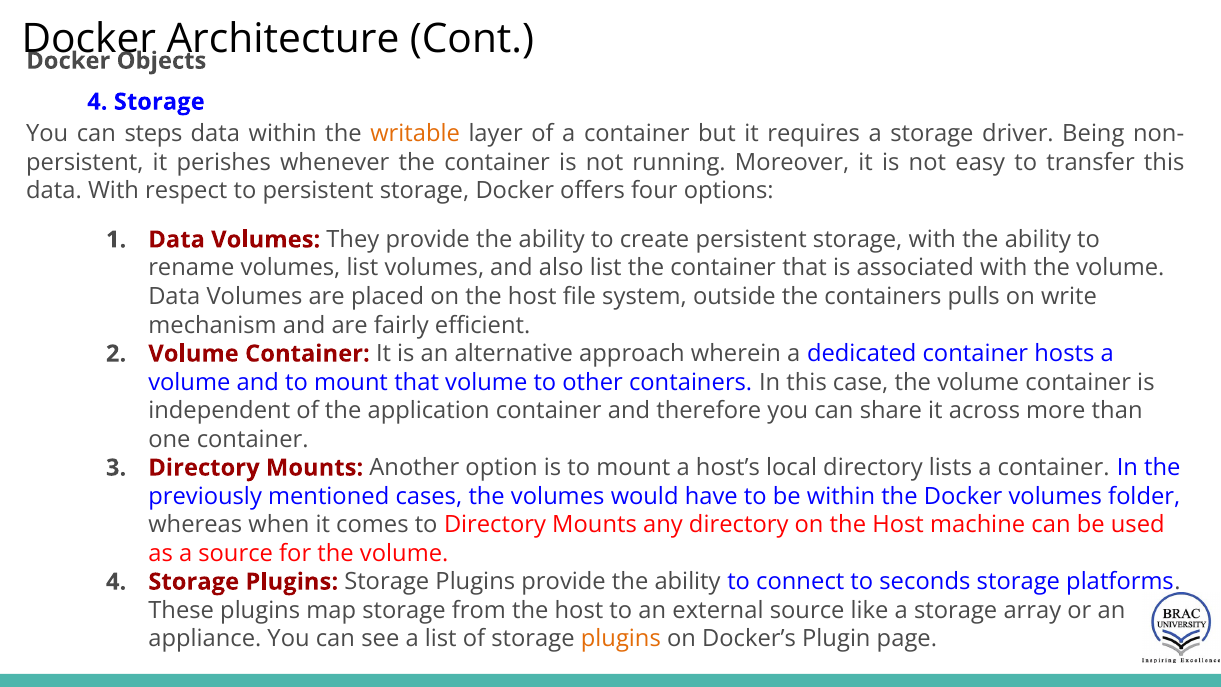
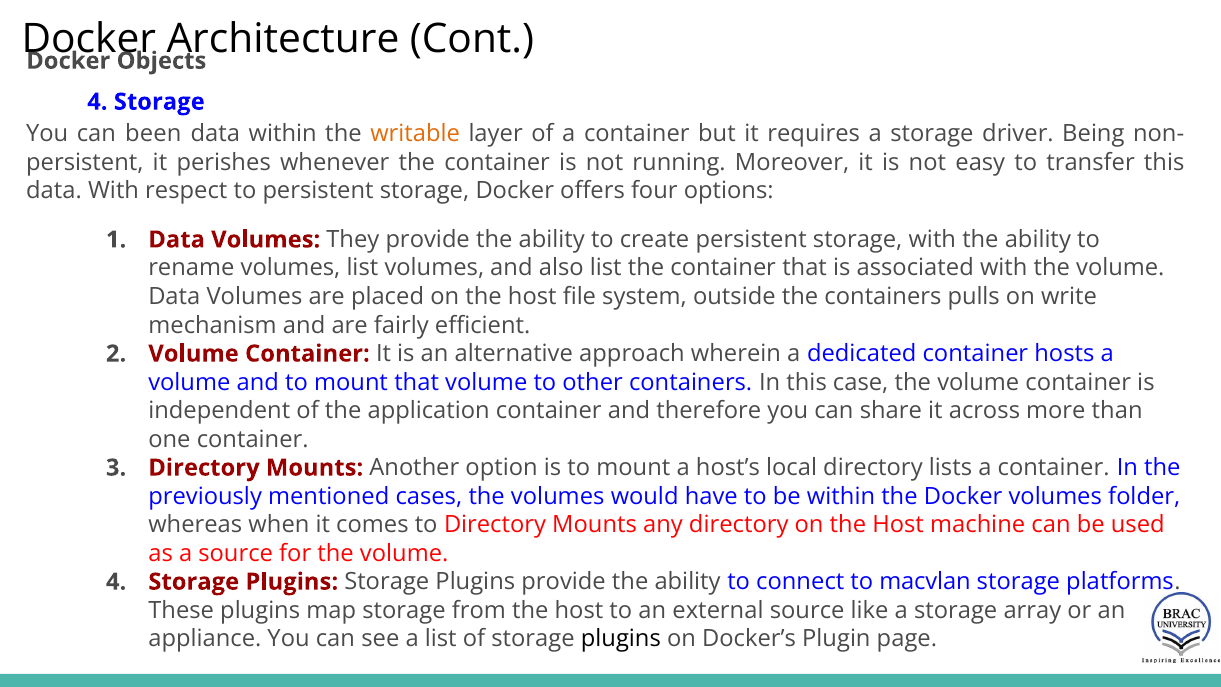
steps: steps -> been (153, 134)
seconds: seconds -> macvlan (925, 582)
plugins colour: orange -> black (621, 639)
